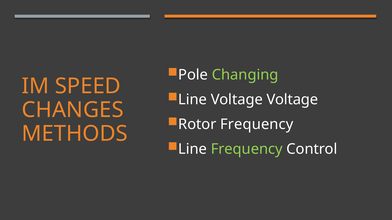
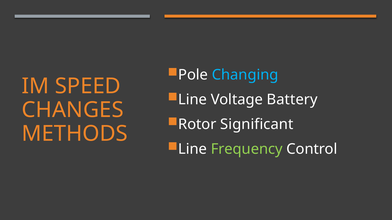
Changing colour: light green -> light blue (245, 75)
Voltage Voltage: Voltage -> Battery (292, 100)
Rotor Frequency: Frequency -> Significant (257, 125)
